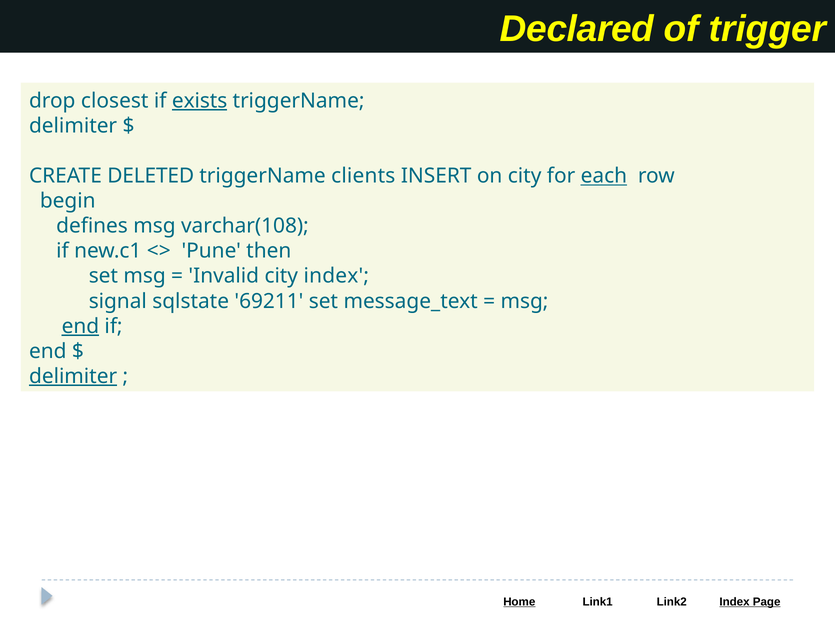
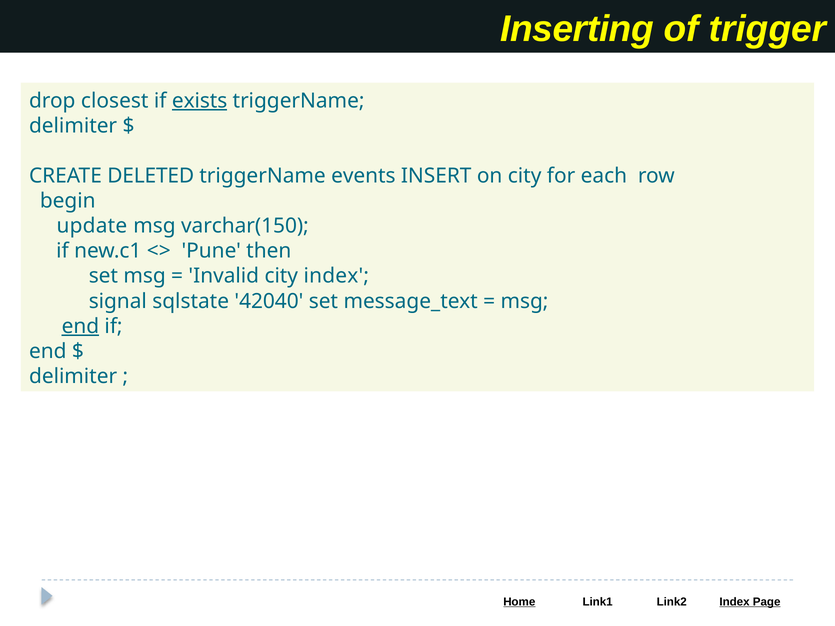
Declared: Declared -> Inserting (577, 29)
clients: clients -> events (363, 176)
each underline: present -> none (604, 176)
defines: defines -> update (92, 226)
varchar(108: varchar(108 -> varchar(150 (245, 226)
69211: 69211 -> 42040 (269, 301)
delimiter underline: present -> none (73, 376)
